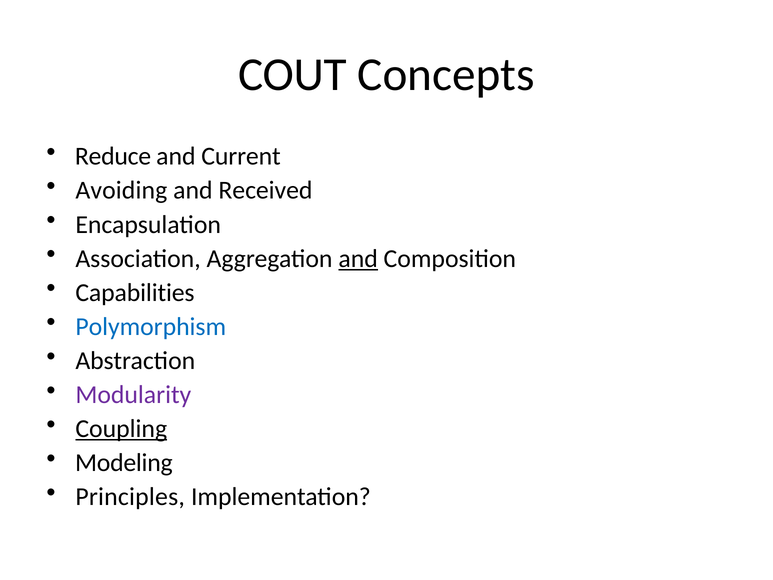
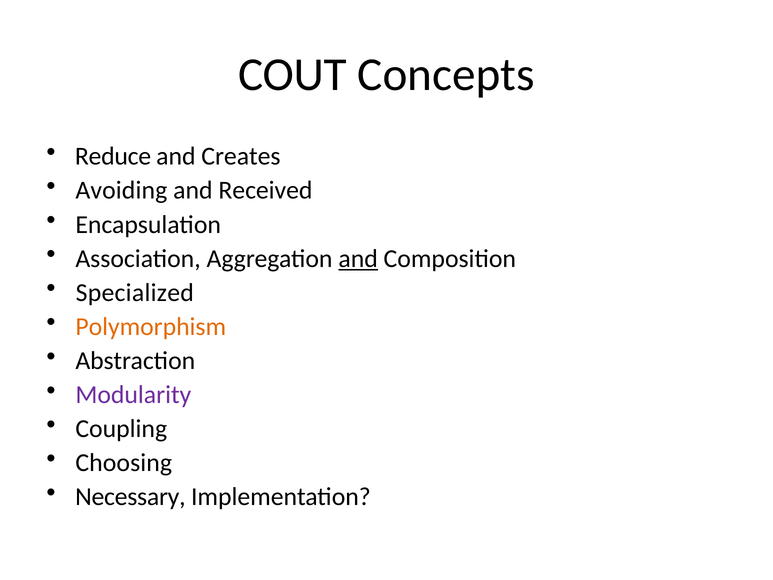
Current: Current -> Creates (241, 156)
Capabilities: Capabilities -> Specialized (135, 292)
Polymorphism colour: blue -> orange (151, 326)
Coupling underline: present -> none (121, 428)
Modeling: Modeling -> Choosing (124, 462)
Principles: Principles -> Necessary (130, 496)
